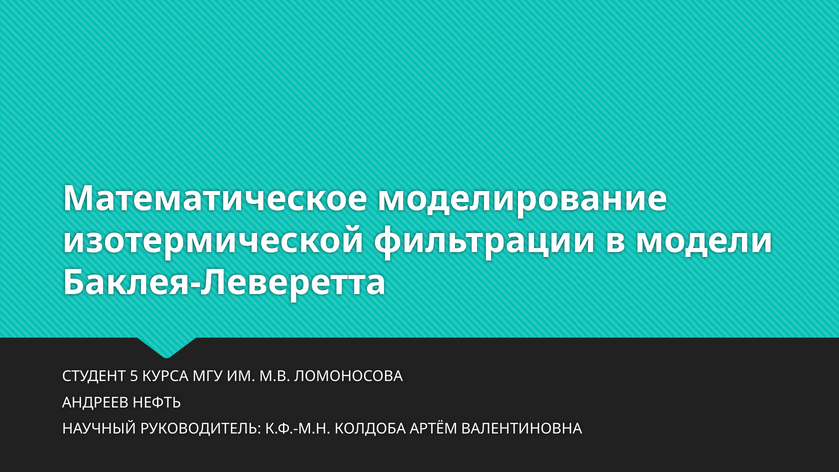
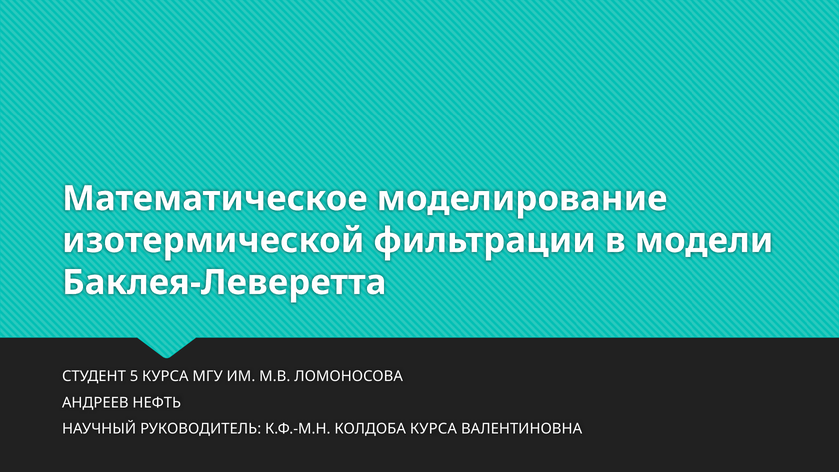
КОЛДОБА АРТЁМ: АРТЁМ -> КУРСА (433, 429)
